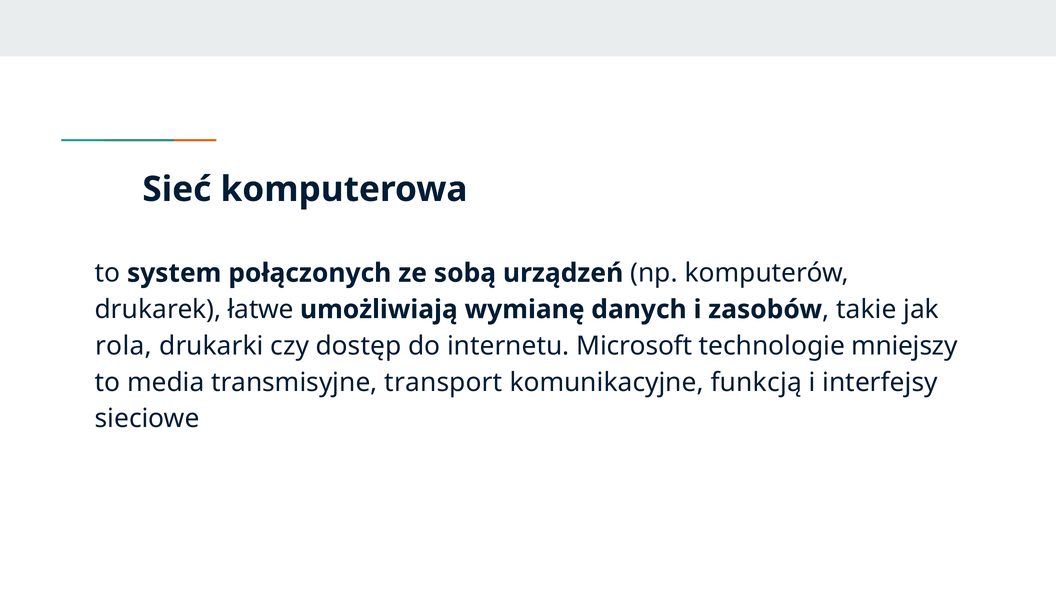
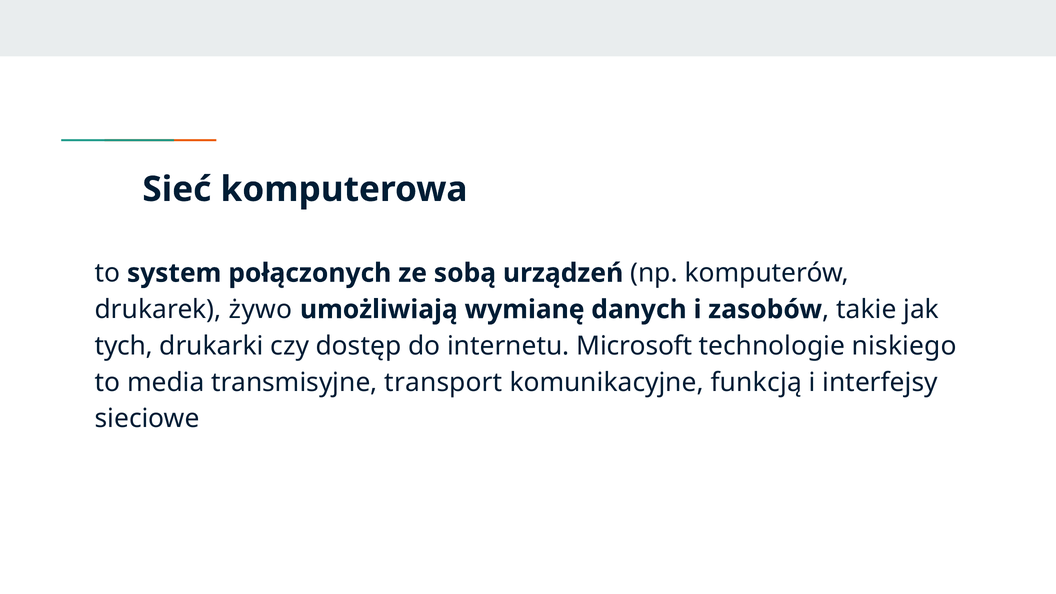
łatwe: łatwe -> żywo (261, 310)
rola: rola -> tych (124, 346)
mniejszy: mniejszy -> niskiego (904, 346)
